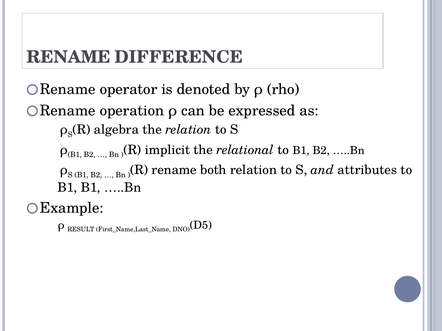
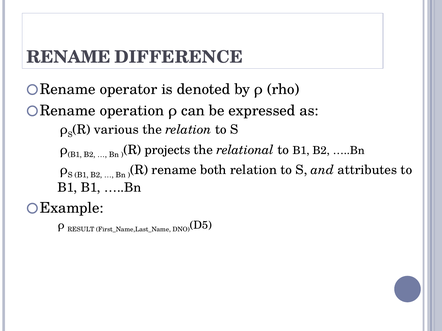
algebra: algebra -> various (116, 130)
implicit: implicit -> projects (167, 150)
